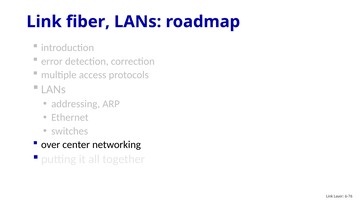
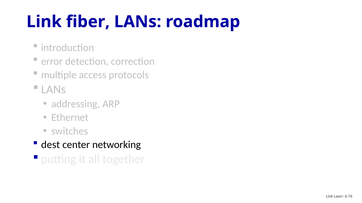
over: over -> dest (51, 145)
